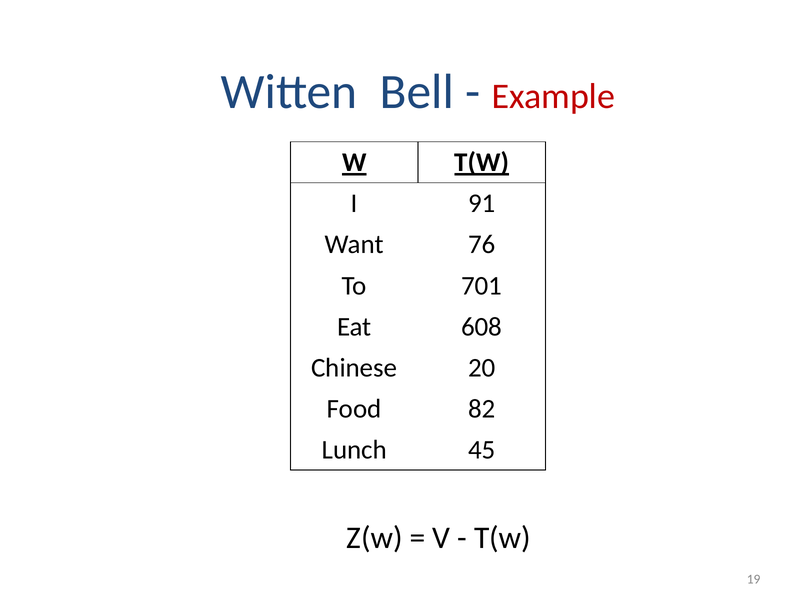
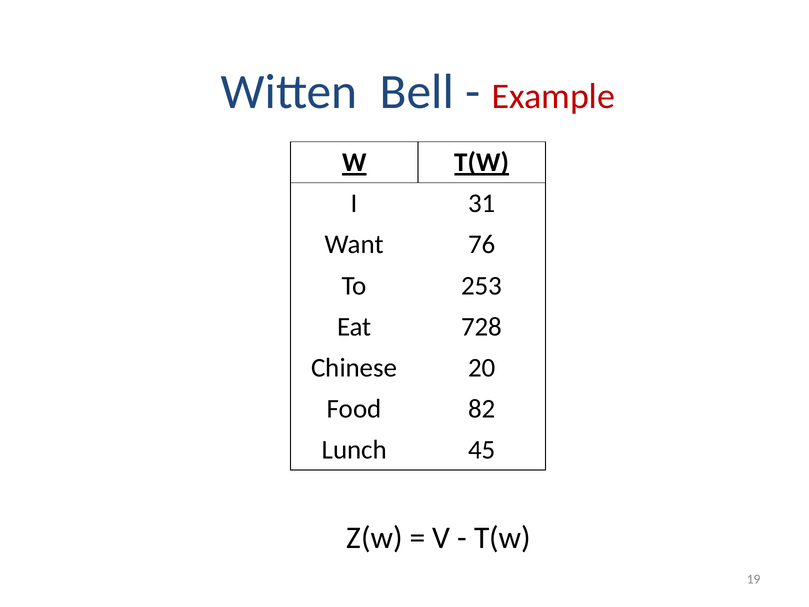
91: 91 -> 31 (482, 203)
701: 701 -> 253 (482, 285)
608: 608 -> 728 (482, 327)
